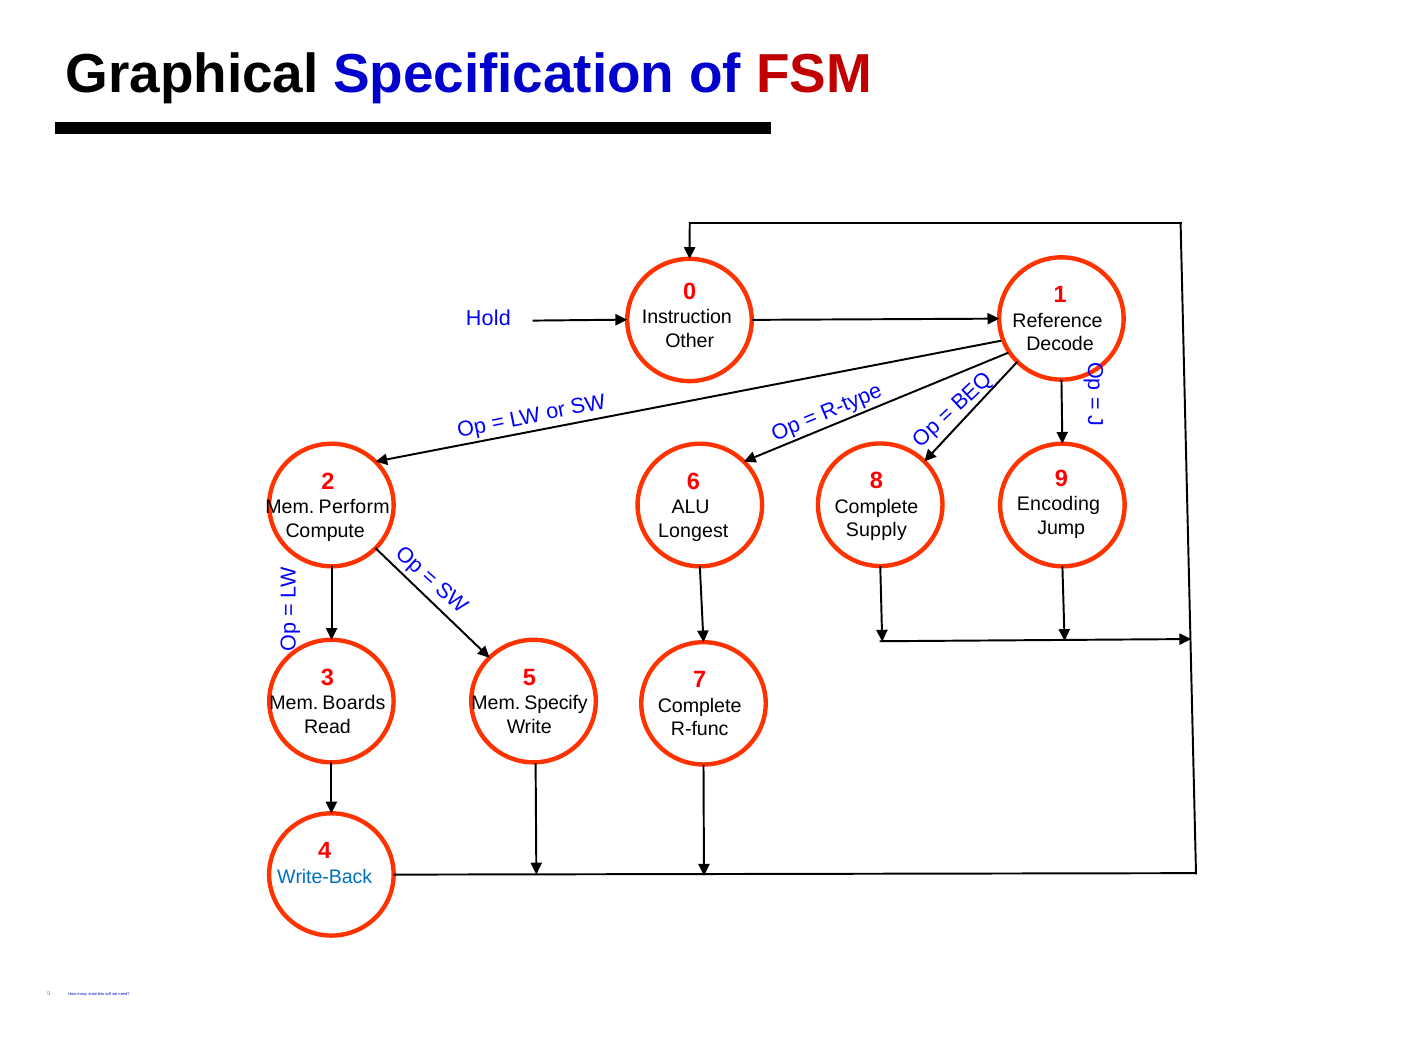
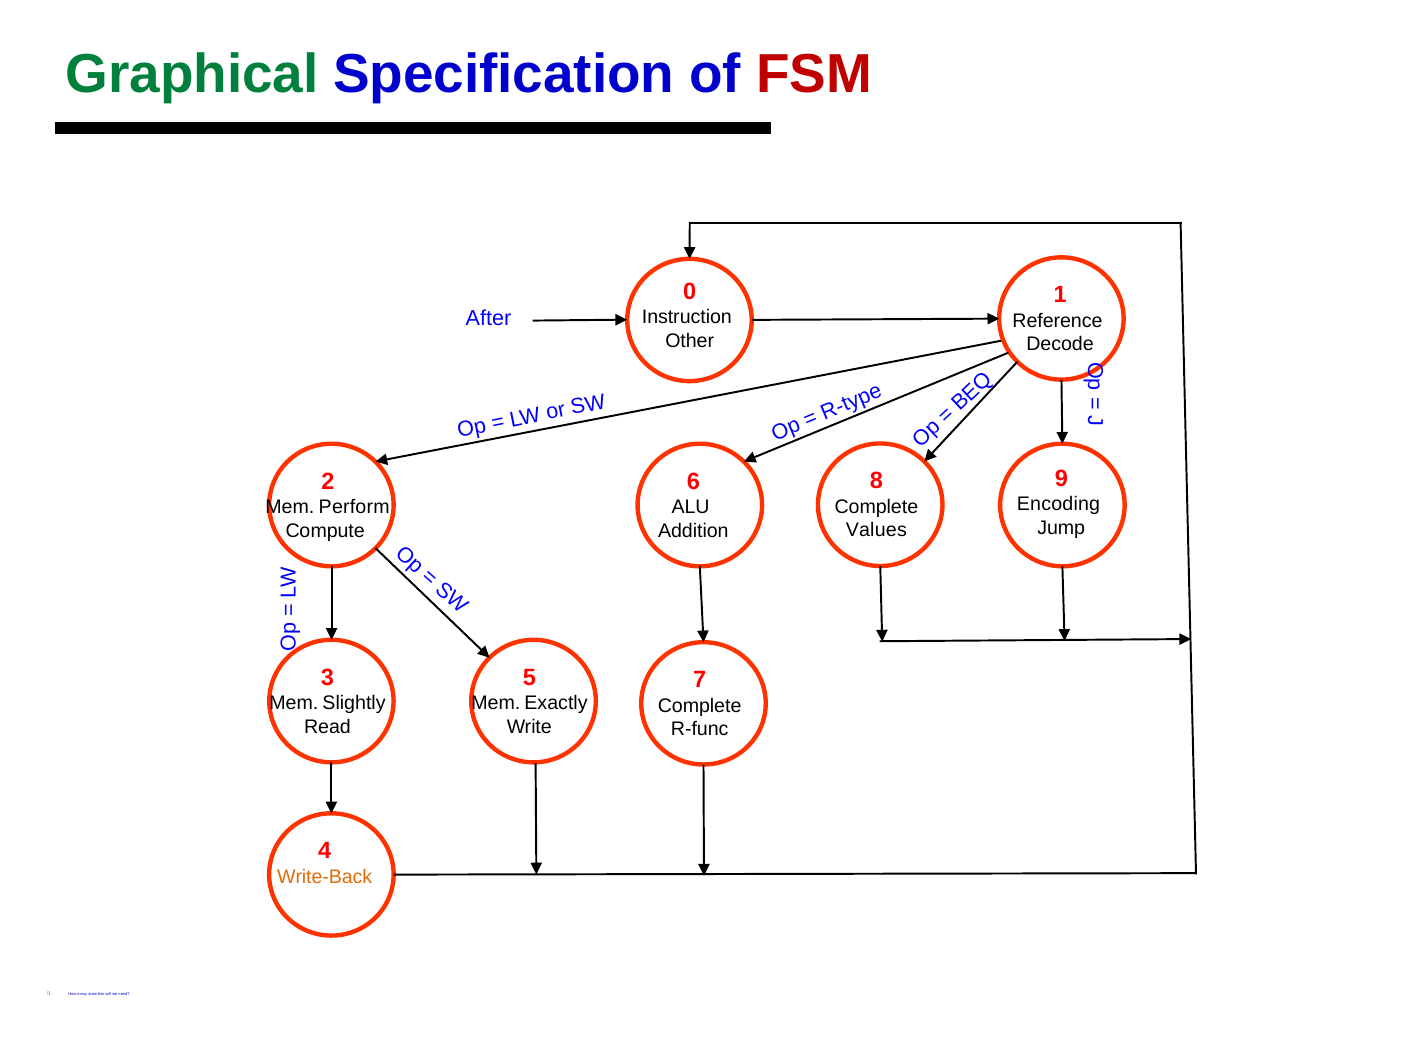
Graphical colour: black -> green (192, 74)
Hold: Hold -> After (488, 318)
Supply: Supply -> Values (876, 530)
Longest: Longest -> Addition (693, 531)
Boards: Boards -> Slightly (354, 703)
Specify: Specify -> Exactly (556, 703)
Write-Back colour: blue -> orange (325, 877)
